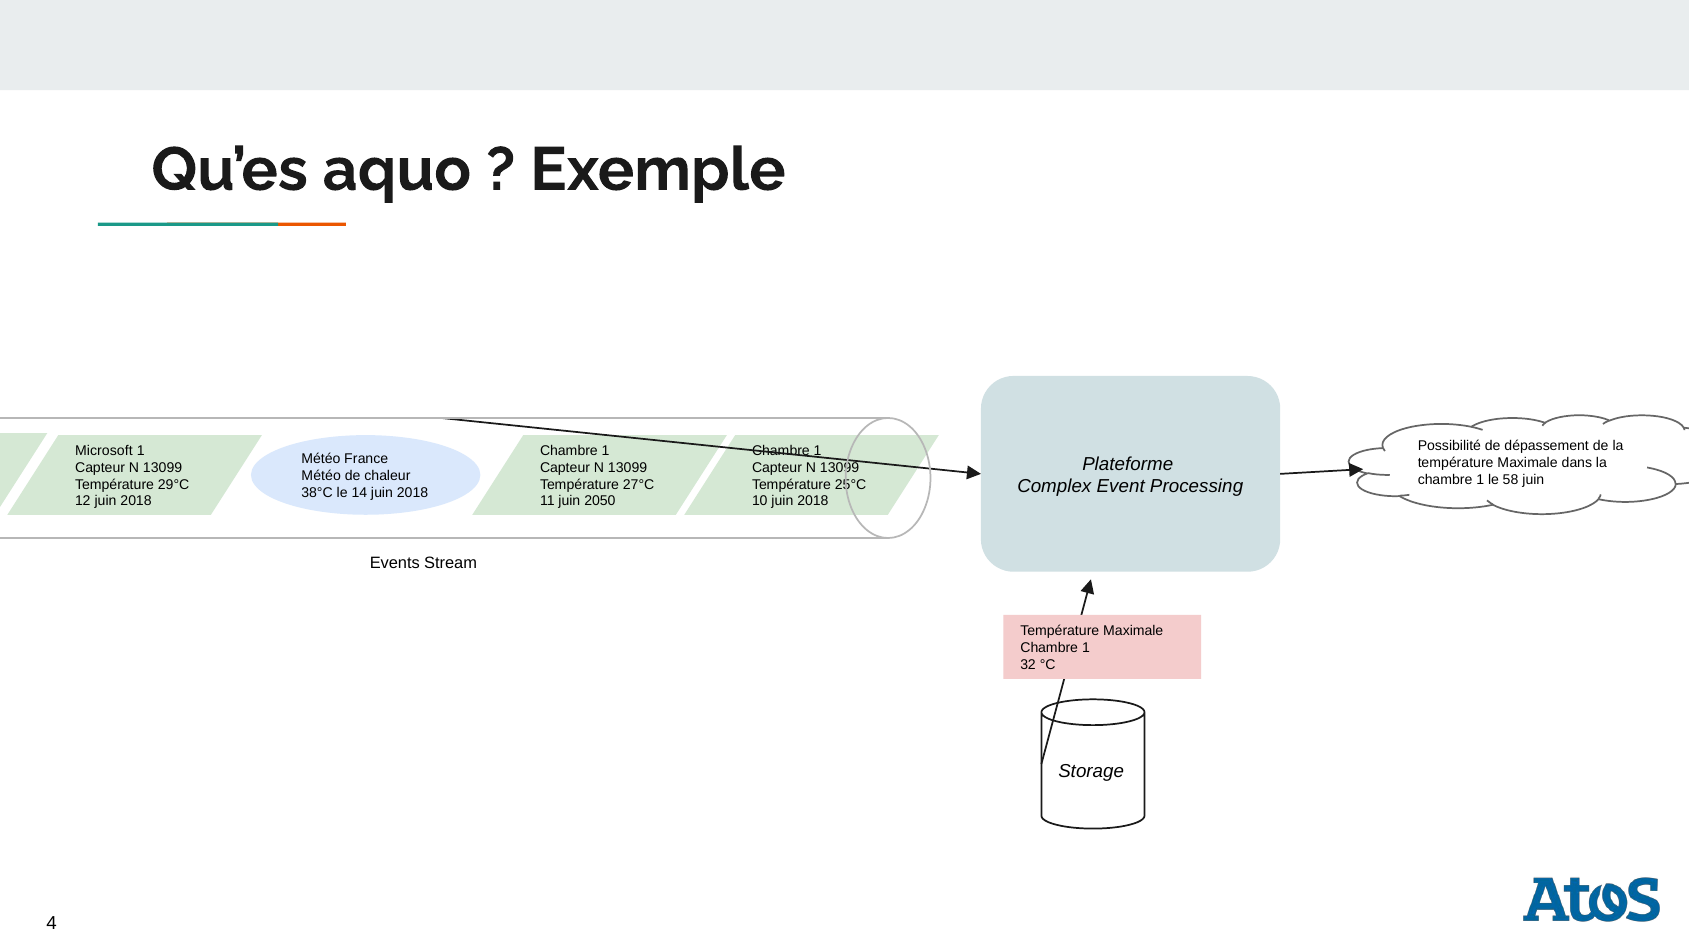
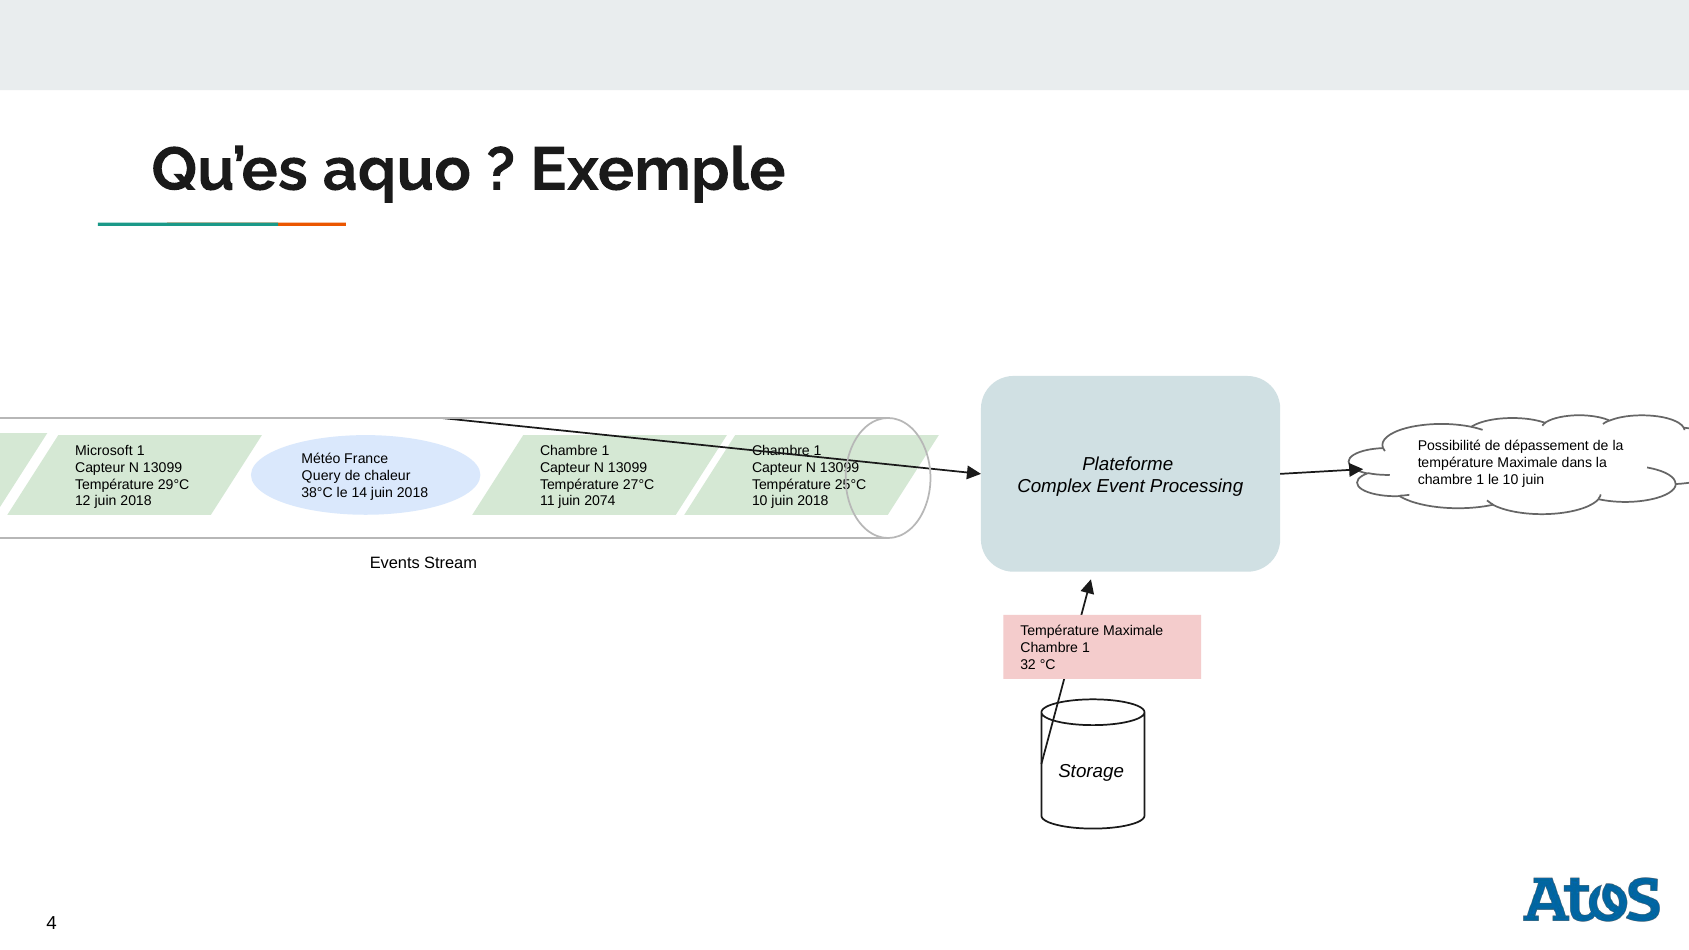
Météo: Météo -> Query (321, 476)
le 58: 58 -> 10 (1511, 480)
2050: 2050 -> 2074 (600, 501)
